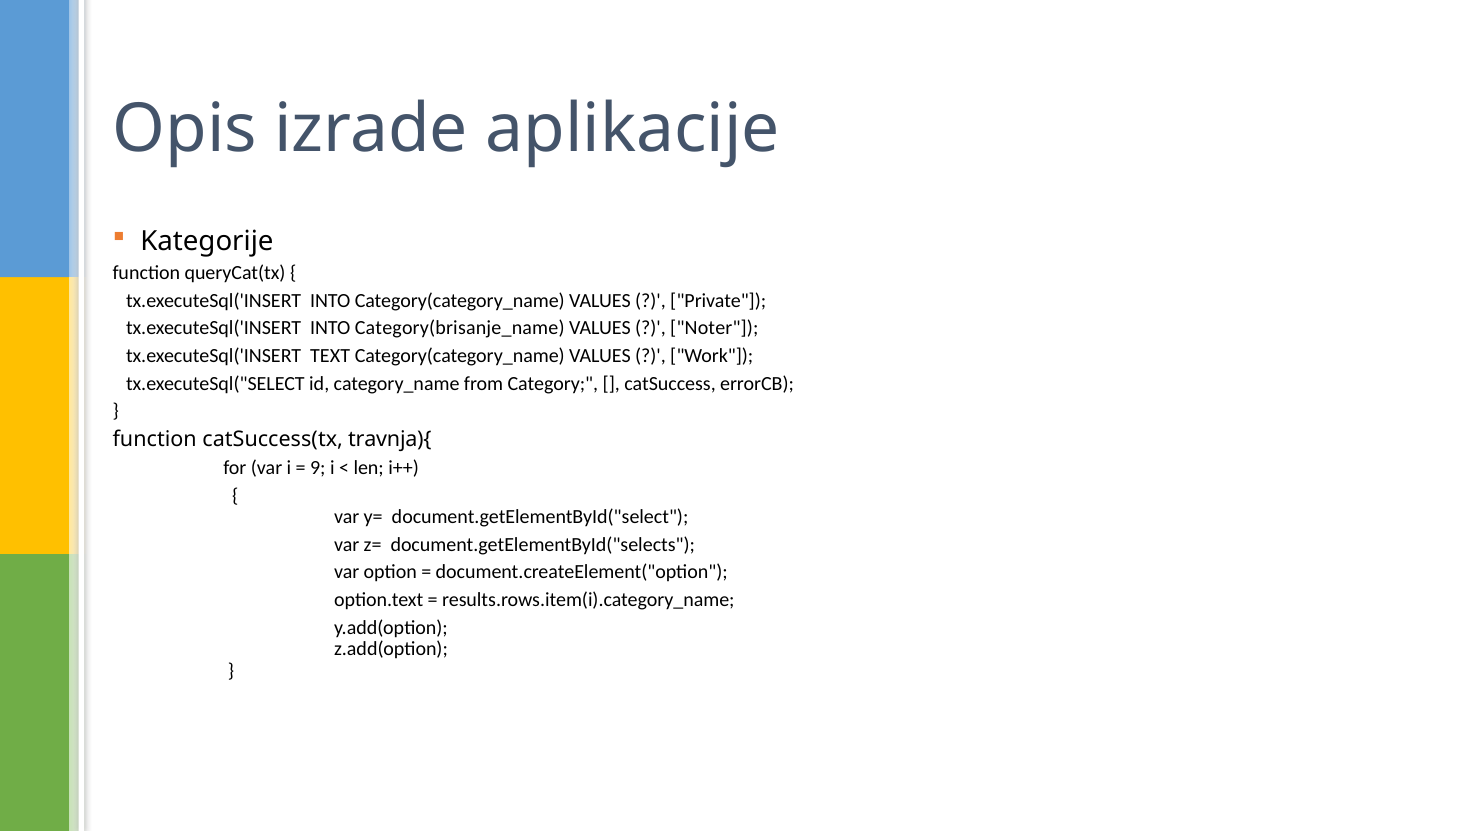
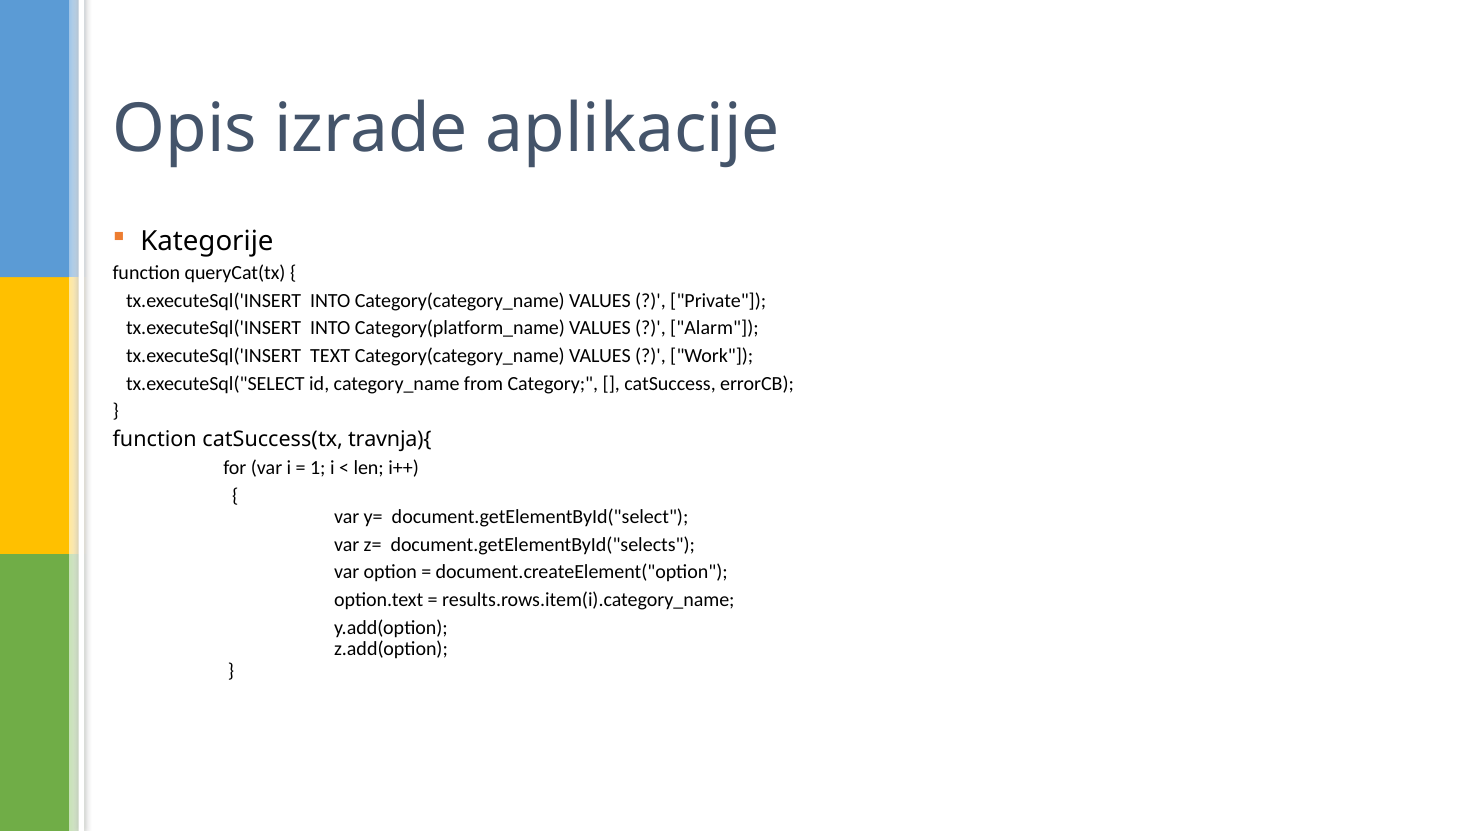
Category(brisanje_name: Category(brisanje_name -> Category(platform_name (460, 328)
Noter: Noter -> Alarm (714, 328)
9: 9 -> 1 (318, 468)
